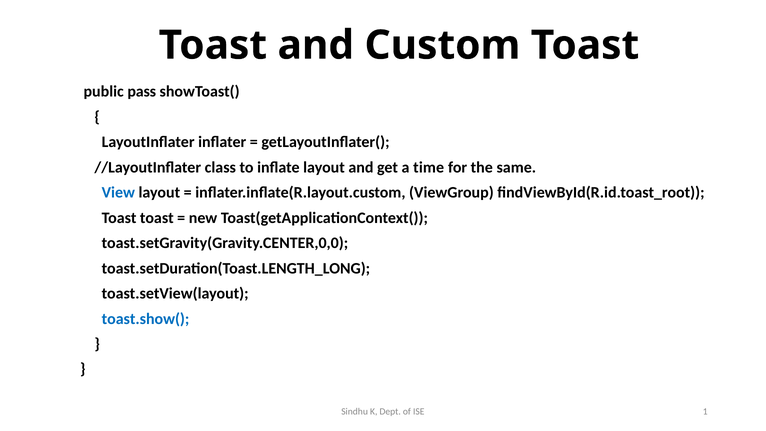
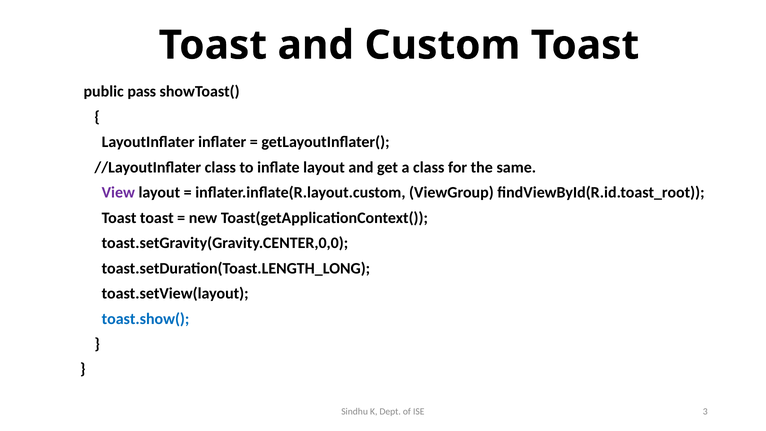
a time: time -> class (429, 167)
View colour: blue -> purple (118, 193)
1: 1 -> 3 (705, 411)
